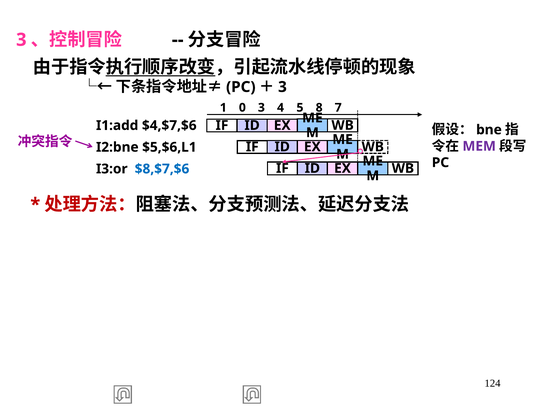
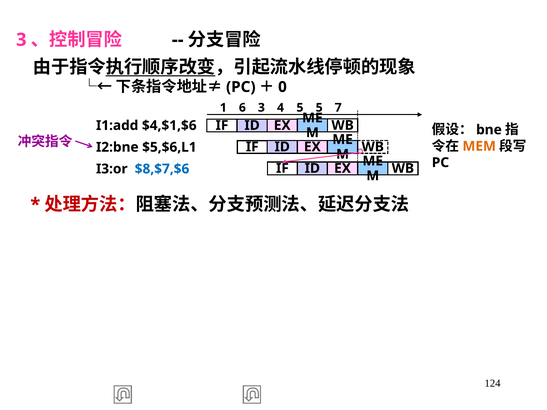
3: 3 -> 0 (282, 87)
0: 0 -> 6 (242, 108)
5 8: 8 -> 5 (319, 108)
$4,$7,$6: $4,$7,$6 -> $4,$1,$6 (169, 126)
MEM colour: purple -> orange (479, 146)
